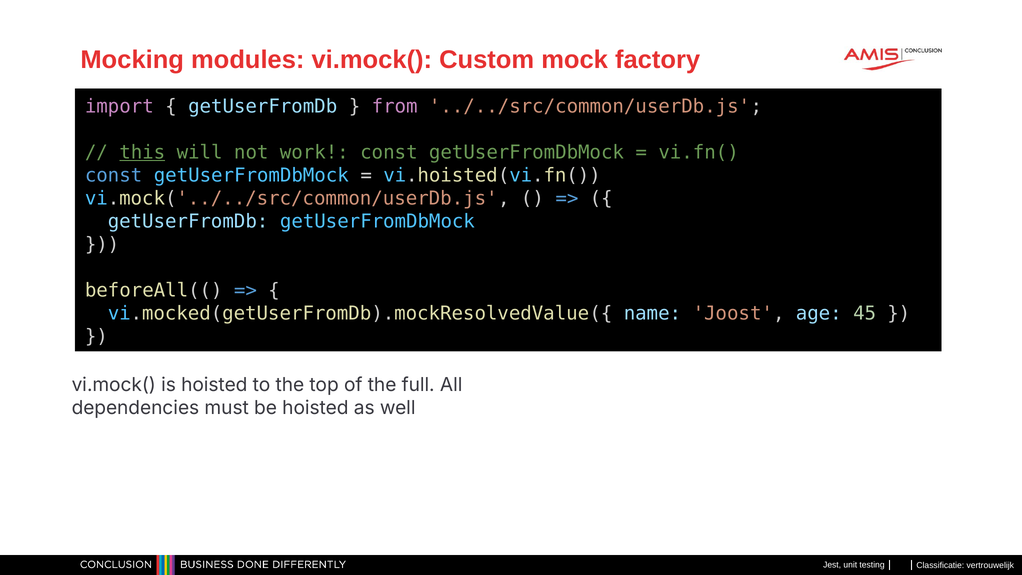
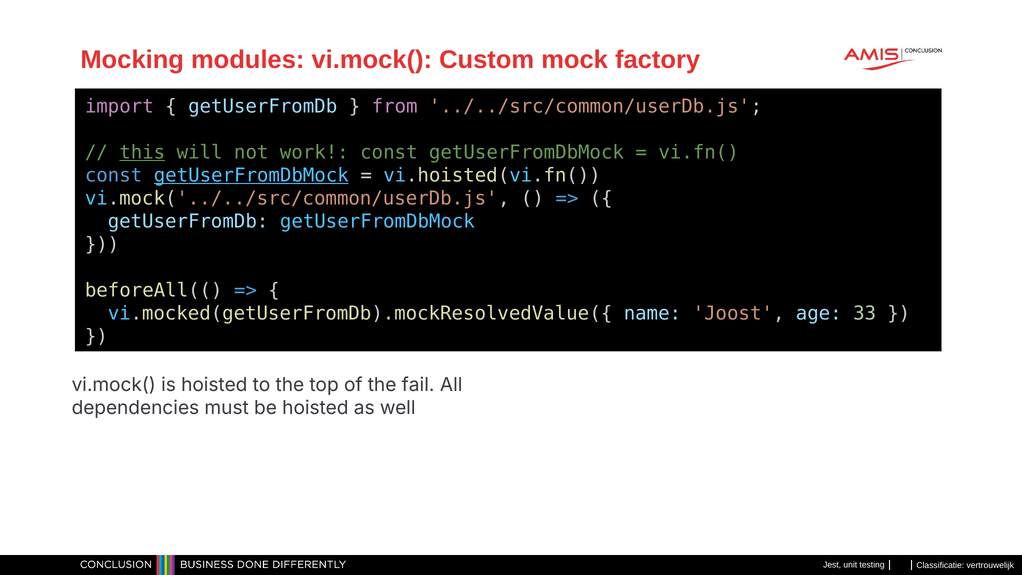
getUserFromDbMock underline: none -> present (251, 175)
45: 45 -> 33 (865, 313)
full: full -> fail (418, 385)
